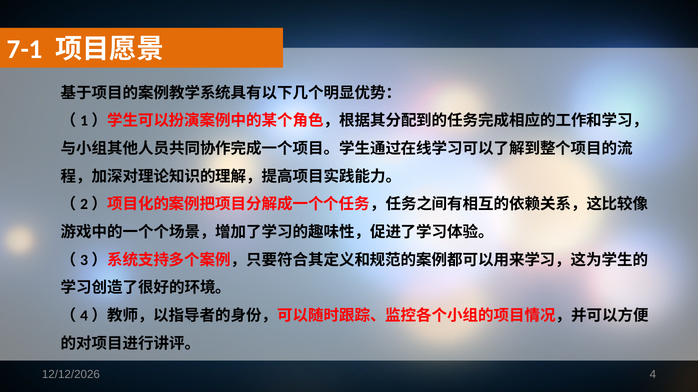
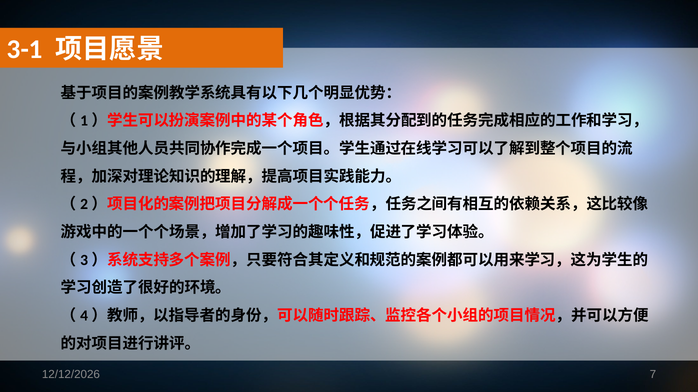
7-1: 7-1 -> 3-1 (25, 49)
4: 4 -> 7 (653, 375)
